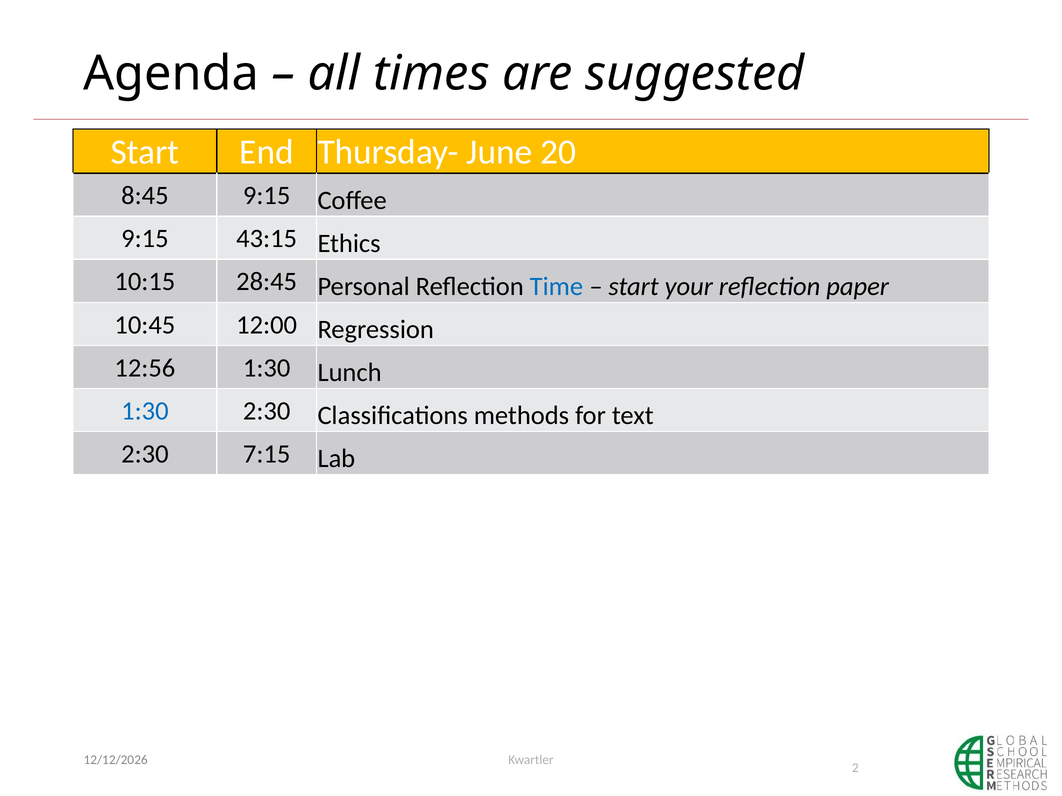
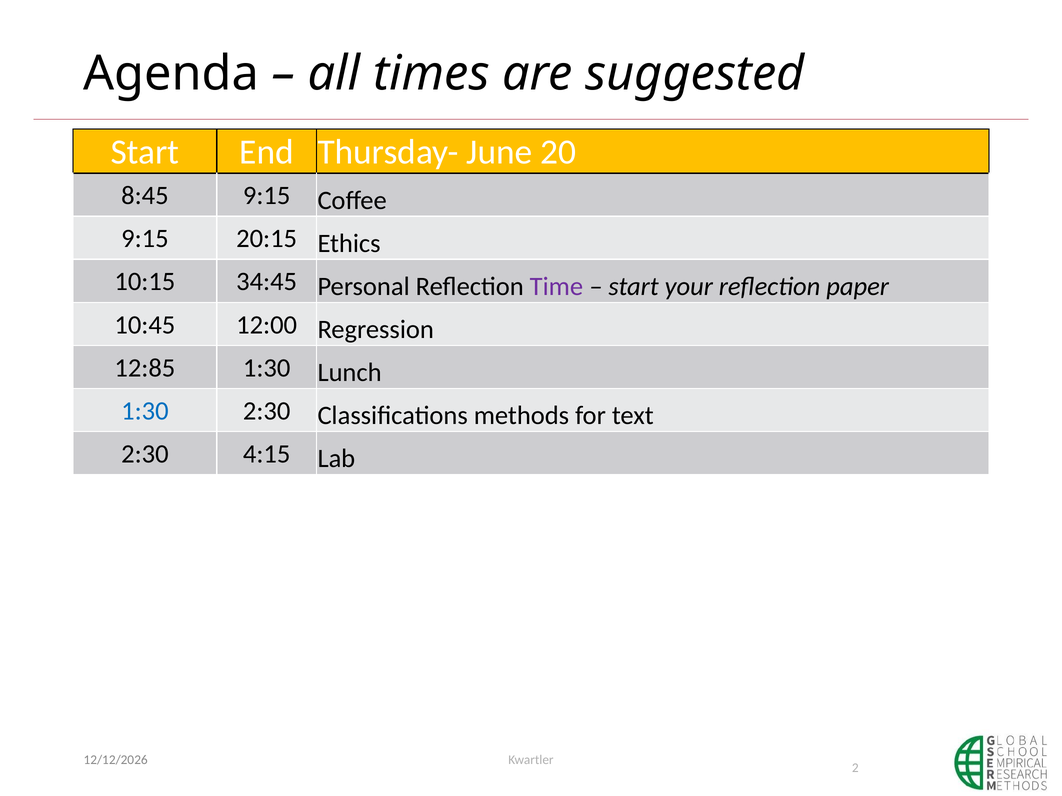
43:15: 43:15 -> 20:15 (267, 239)
28:45: 28:45 -> 34:45 (267, 282)
Time colour: blue -> purple (556, 287)
12:56: 12:56 -> 12:85 (145, 368)
7:15: 7:15 -> 4:15 (267, 454)
